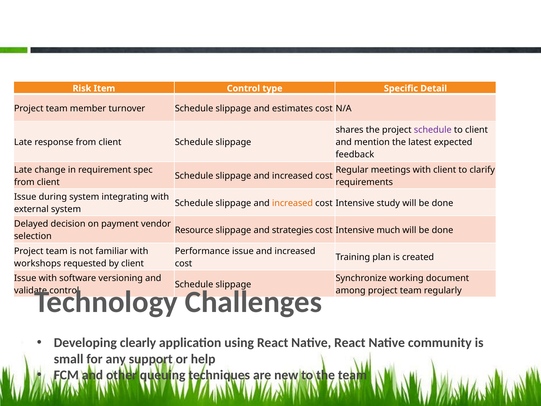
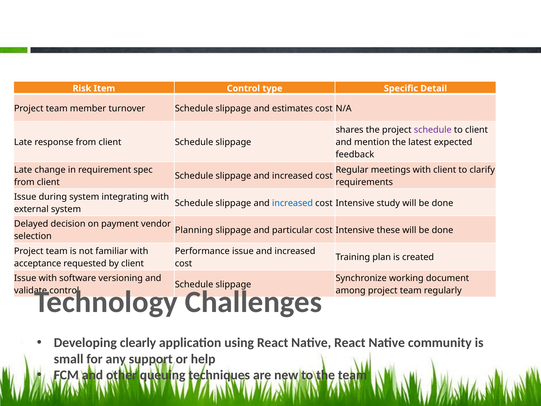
increased colour: orange -> blue (293, 203)
Resource: Resource -> Planning (194, 230)
strategies: strategies -> particular (292, 230)
much: much -> these (388, 230)
workshops: workshops -> acceptance (38, 263)
